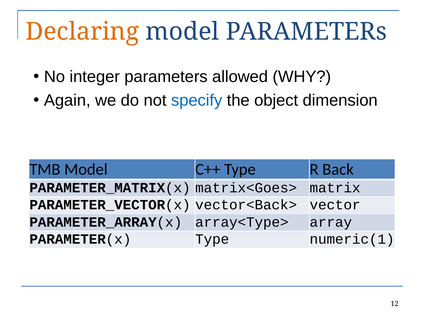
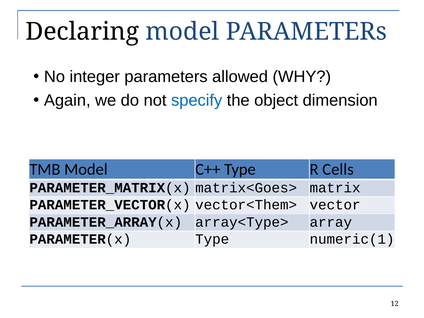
Declaring colour: orange -> black (82, 32)
Back: Back -> Cells (338, 170)
vector<Back>: vector<Back> -> vector<Them> (246, 205)
